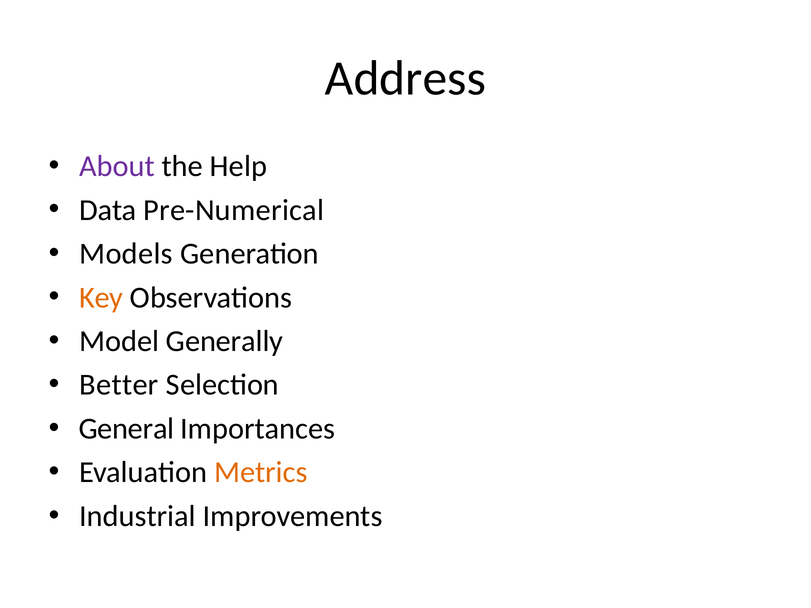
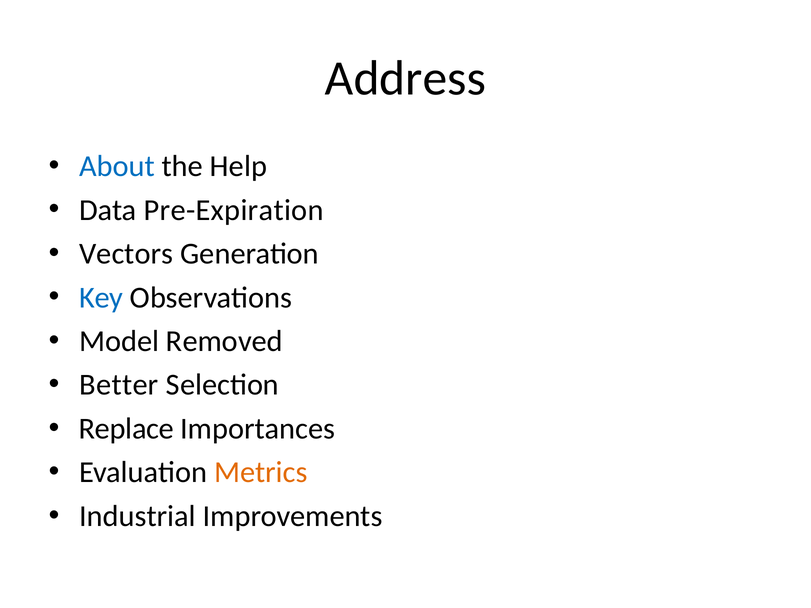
About colour: purple -> blue (117, 166)
Pre-Numerical: Pre-Numerical -> Pre-Expiration (234, 210)
Models: Models -> Vectors (126, 254)
Key colour: orange -> blue (101, 298)
Generally: Generally -> Removed (224, 341)
General: General -> Replace (126, 429)
